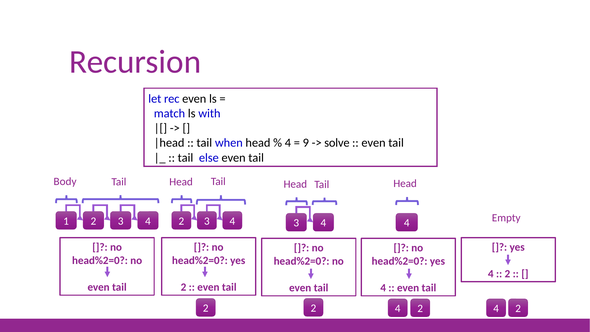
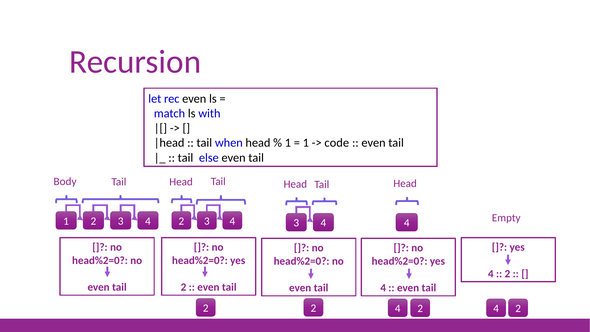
4: 4 -> 1 (288, 143)
9: 9 -> 1 (306, 143)
solve: solve -> code (337, 143)
